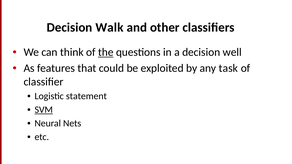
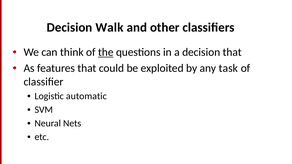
decision well: well -> that (232, 52)
statement: statement -> automatic (86, 96)
SVM underline: present -> none (44, 110)
